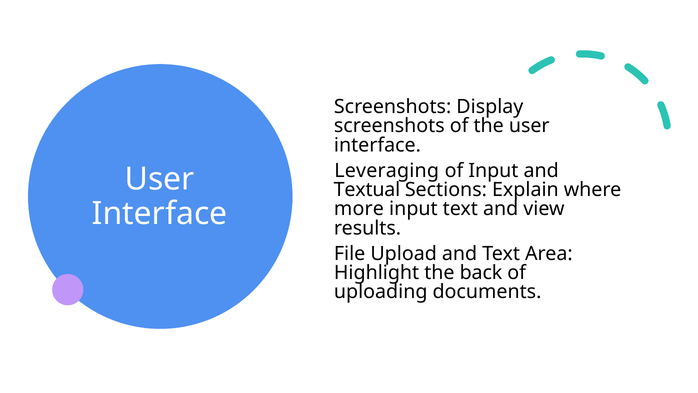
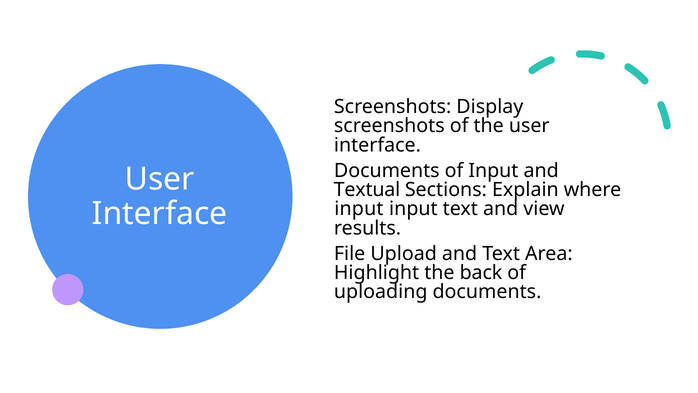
Leveraging: Leveraging -> Documents (387, 171)
more: more -> input (359, 209)
